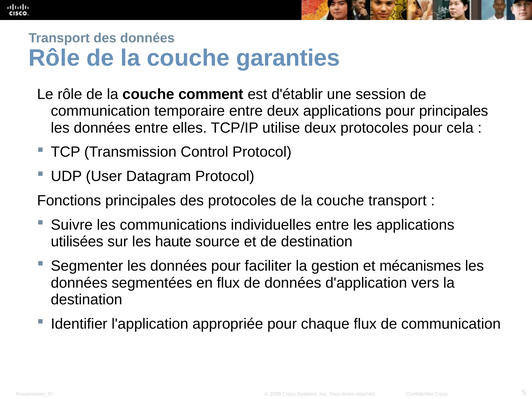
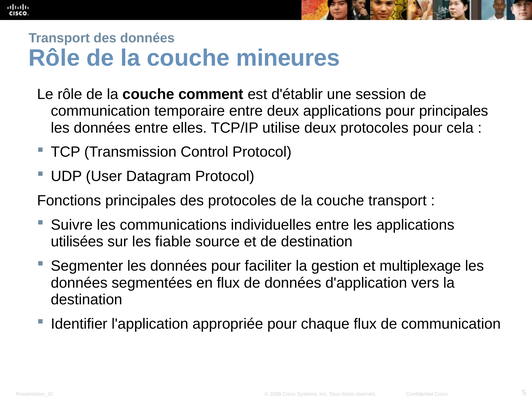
garanties: garanties -> mineures (288, 58)
haute: haute -> fiable (173, 242)
mécanismes: mécanismes -> multiplexage (420, 266)
